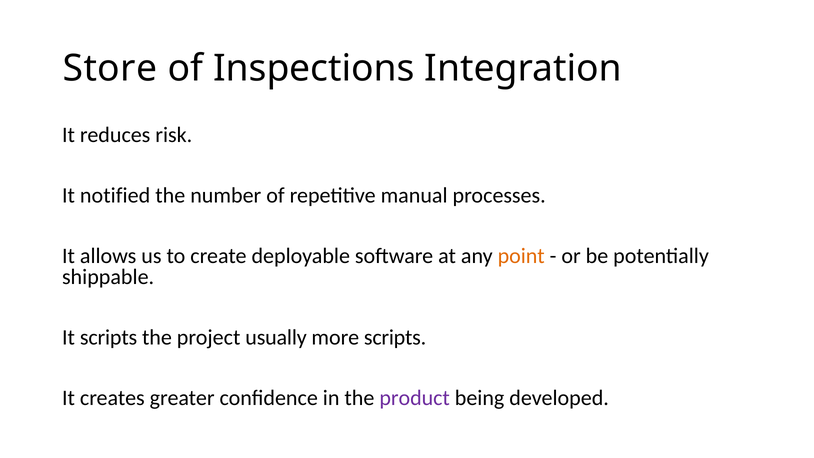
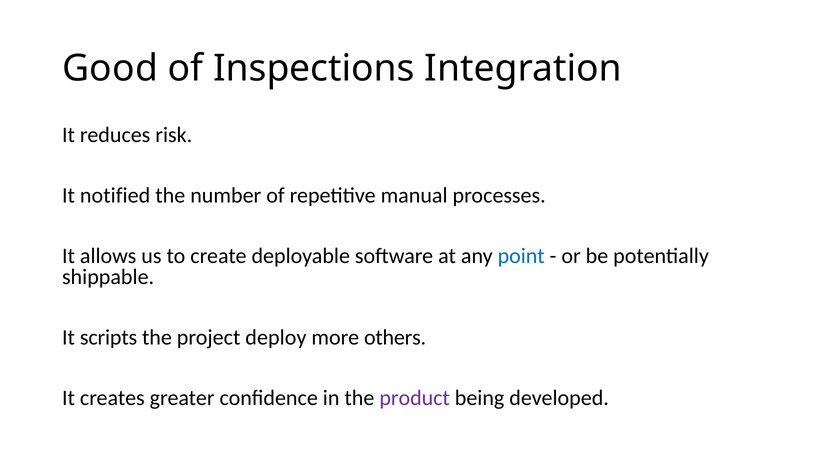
Store: Store -> Good (110, 68)
point colour: orange -> blue (521, 256)
usually: usually -> deploy (276, 338)
more scripts: scripts -> others (395, 338)
